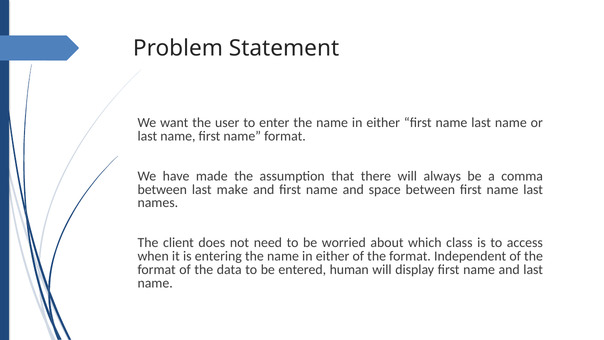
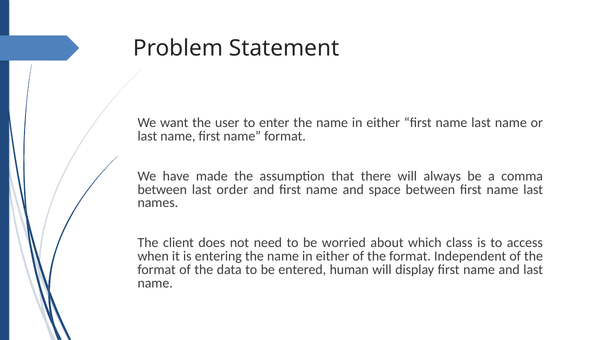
make: make -> order (232, 189)
